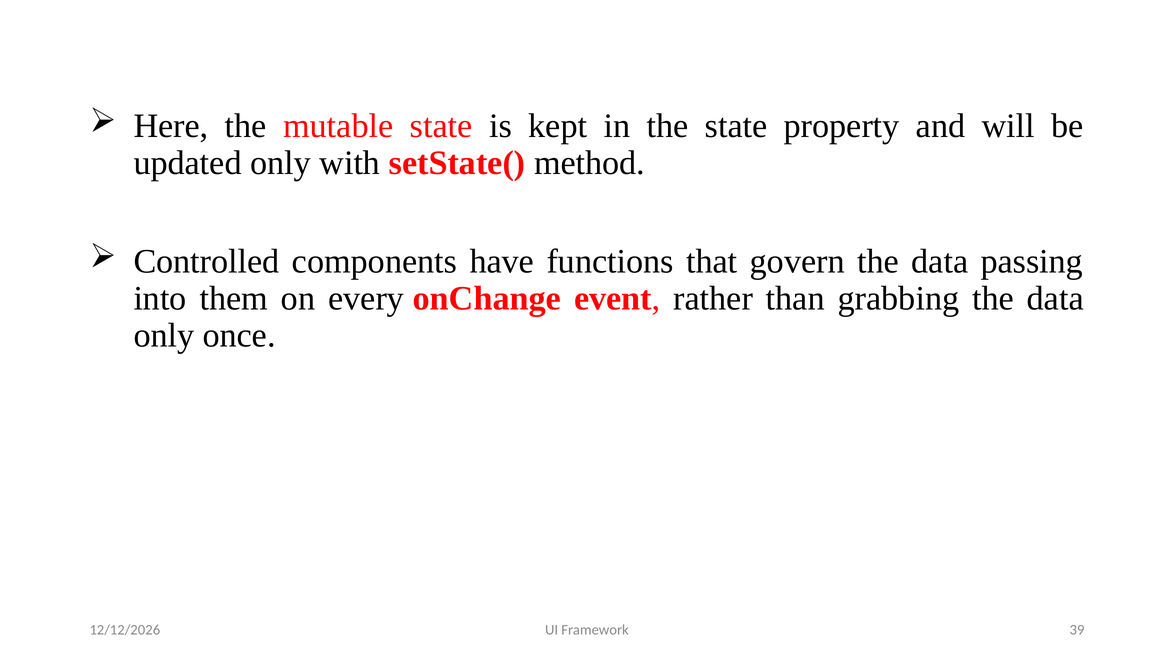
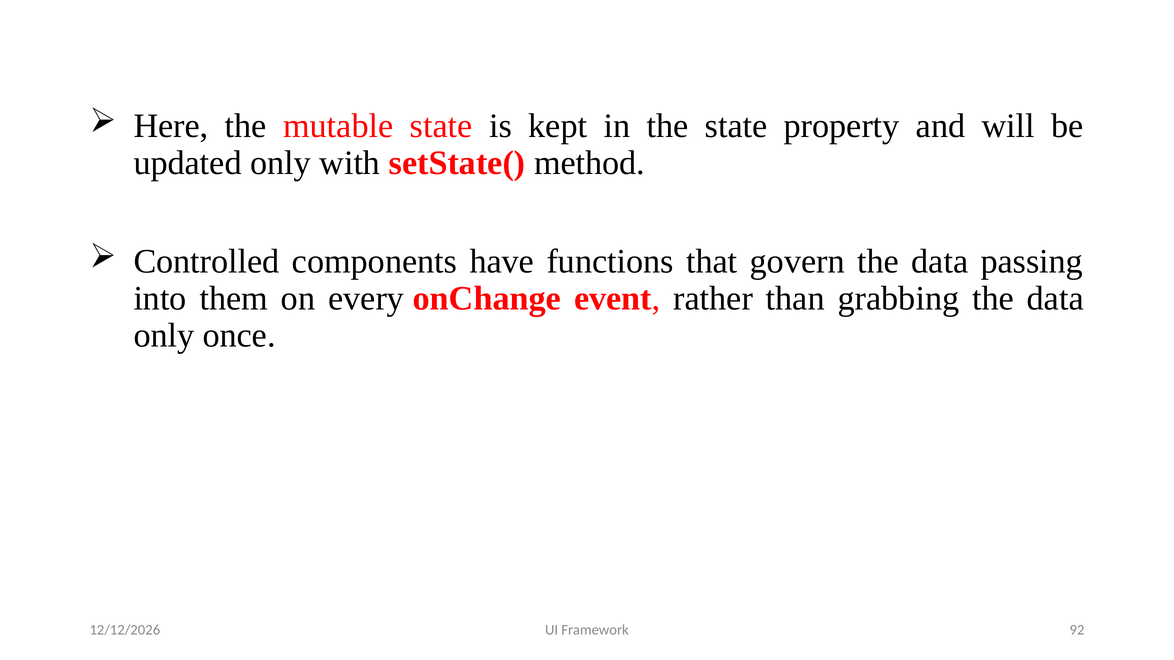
39: 39 -> 92 (1077, 631)
